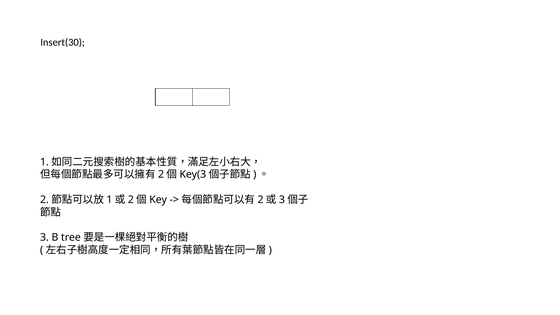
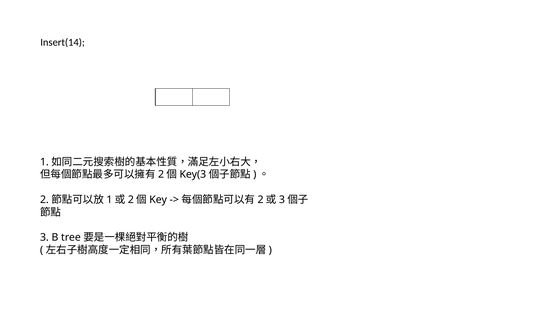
Insert(30: Insert(30 -> Insert(14 (63, 43)
